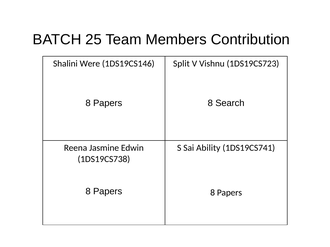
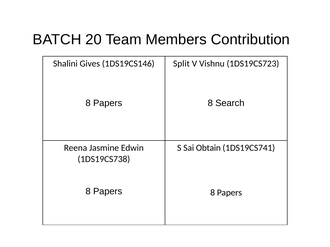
25: 25 -> 20 (94, 40)
Were: Were -> Gives (90, 64)
Ability: Ability -> Obtain (208, 148)
